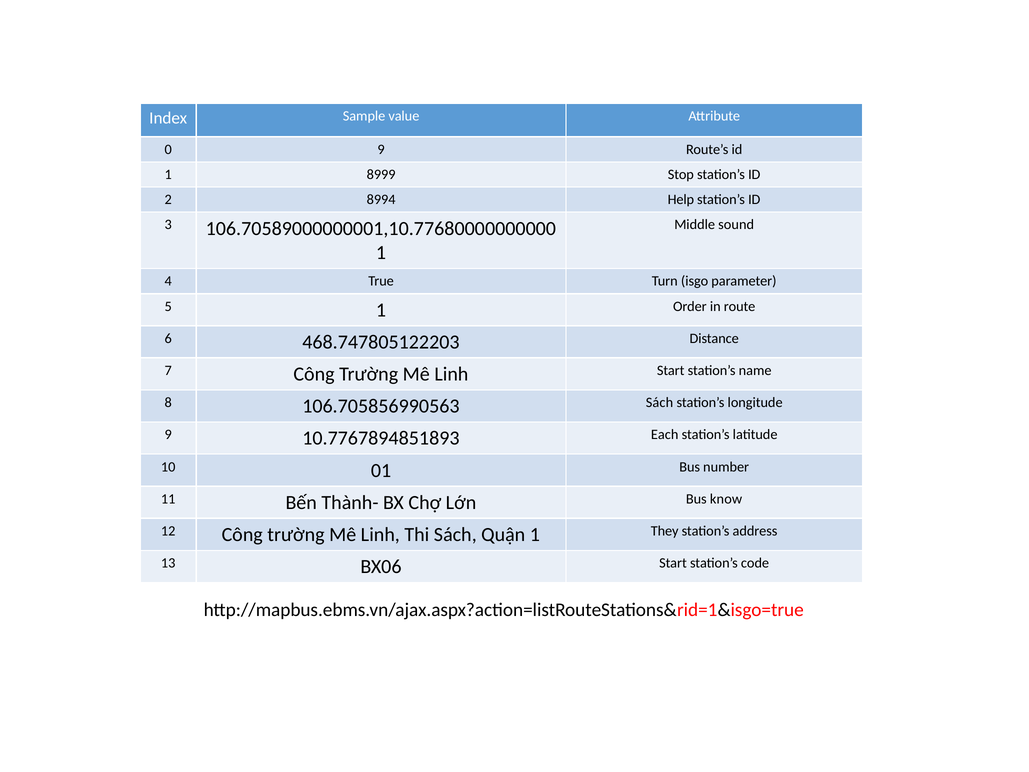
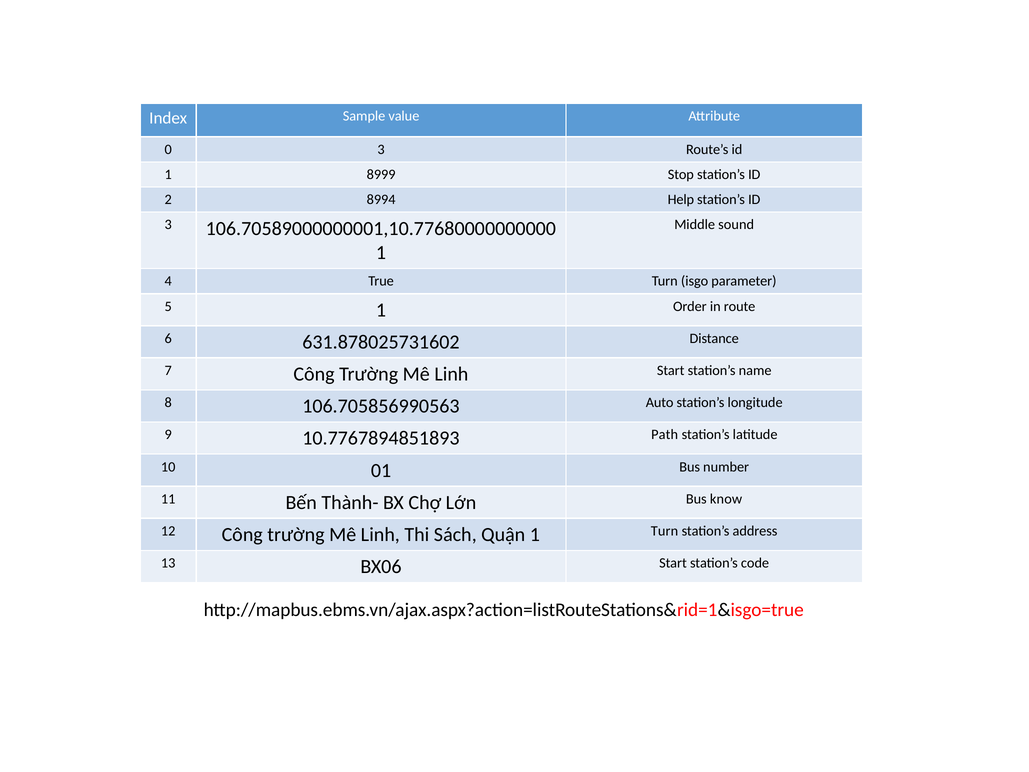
0 9: 9 -> 3 (381, 149)
468.747805122203: 468.747805122203 -> 631.878025731602 (381, 342)
106.705856990563 Sách: Sách -> Auto (660, 402)
Each: Each -> Path (665, 435)
1 They: They -> Turn (665, 531)
